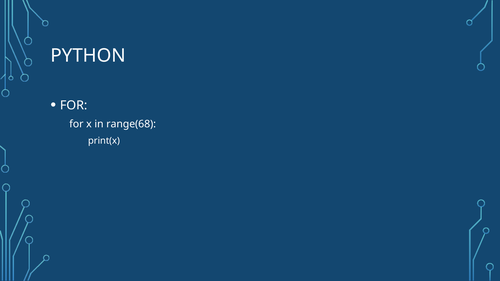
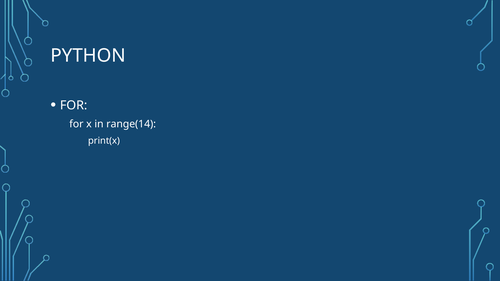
range(68: range(68 -> range(14 (131, 124)
